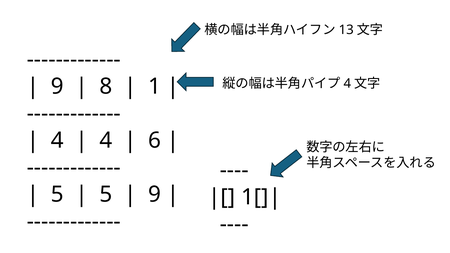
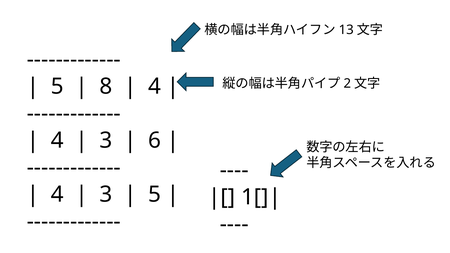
4: 4 -> 2 (347, 83)
9: 9 -> 5 (57, 87)
1: 1 -> 4 (155, 87)
4: 4 -> 3 (106, 141)
5: 5 -> 4 (57, 195)
5: 5 -> 3 (106, 195)
9: 9 -> 5 (155, 195)
